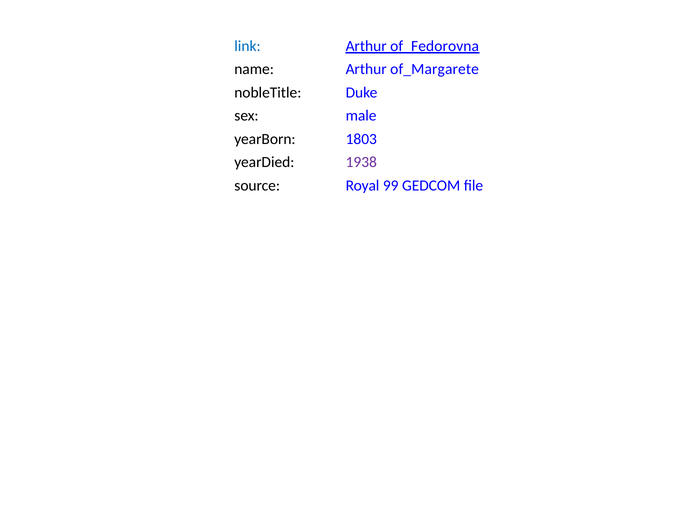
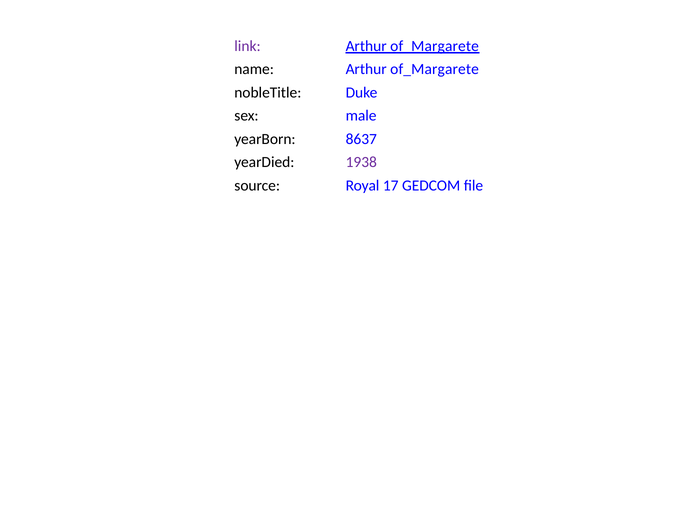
link colour: blue -> purple (247, 46)
of_Fedorovna: of_Fedorovna -> of_Margarete (435, 46)
1803: 1803 -> 8637 (361, 139)
99: 99 -> 17 (391, 185)
